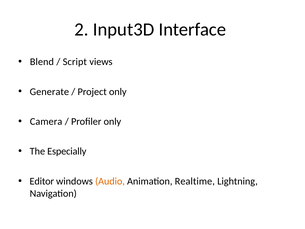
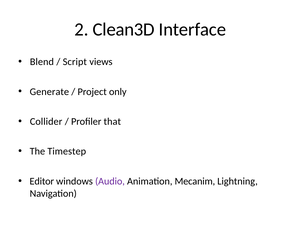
Input3D: Input3D -> Clean3D (124, 30)
Camera: Camera -> Collider (46, 121)
Profiler only: only -> that (112, 121)
Especially: Especially -> Timestep (67, 151)
Audio colour: orange -> purple (110, 181)
Realtime: Realtime -> Mecanim (195, 181)
